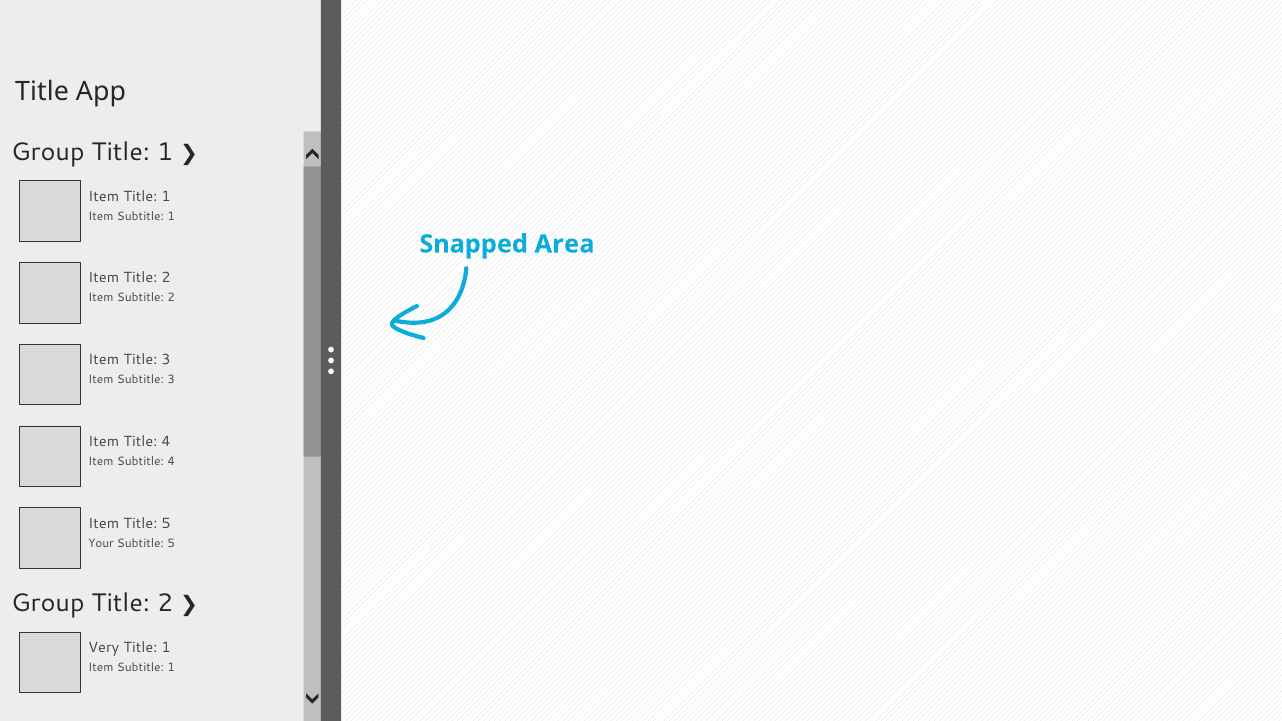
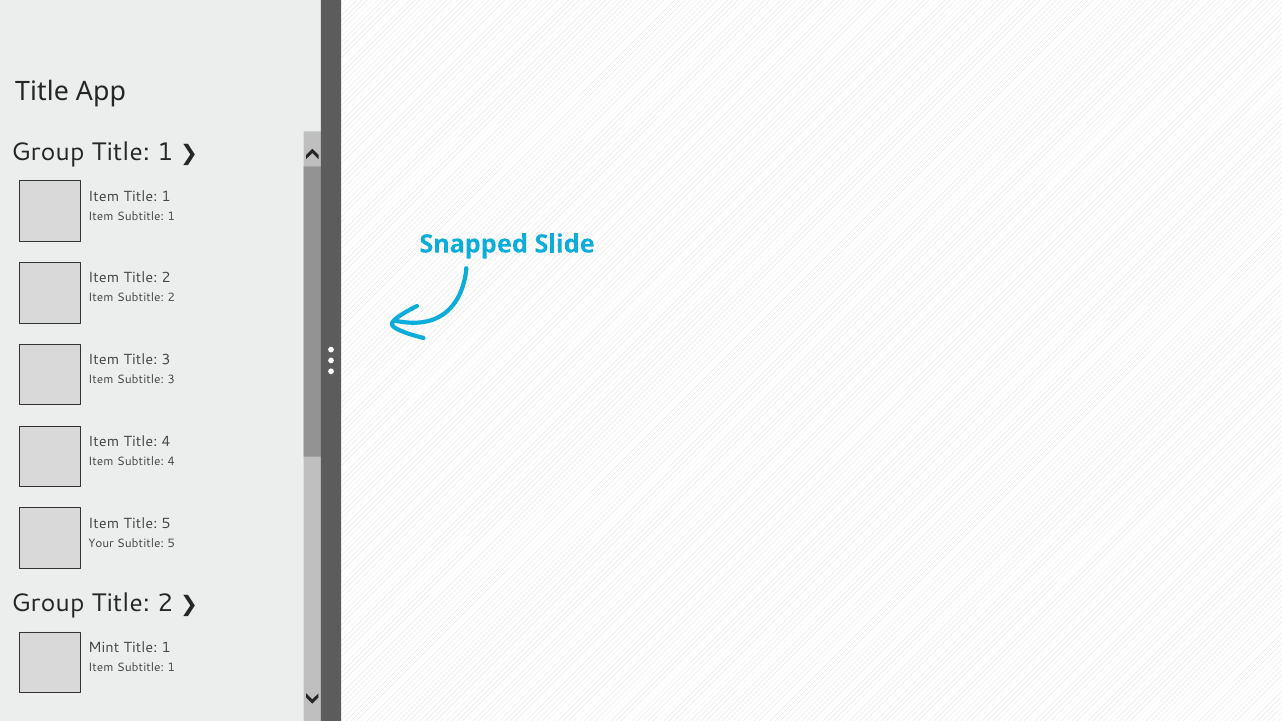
Area: Area -> Slide (565, 244)
Very: Very -> Mint (104, 648)
